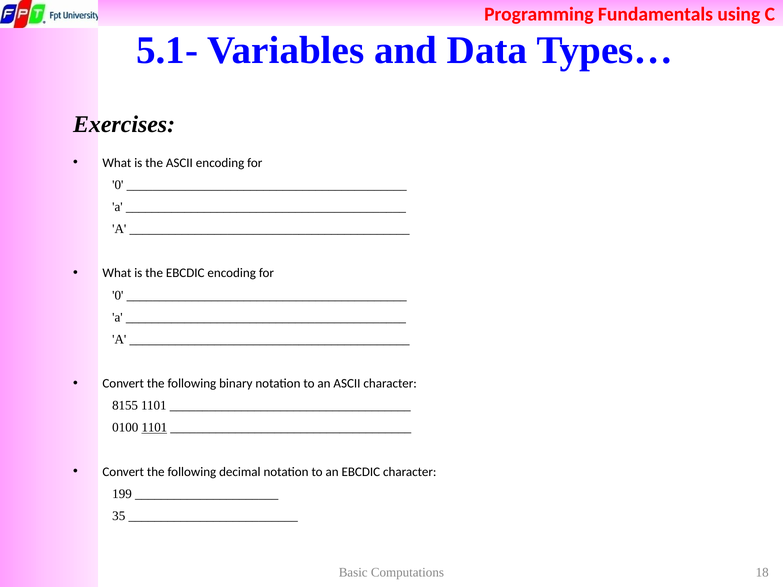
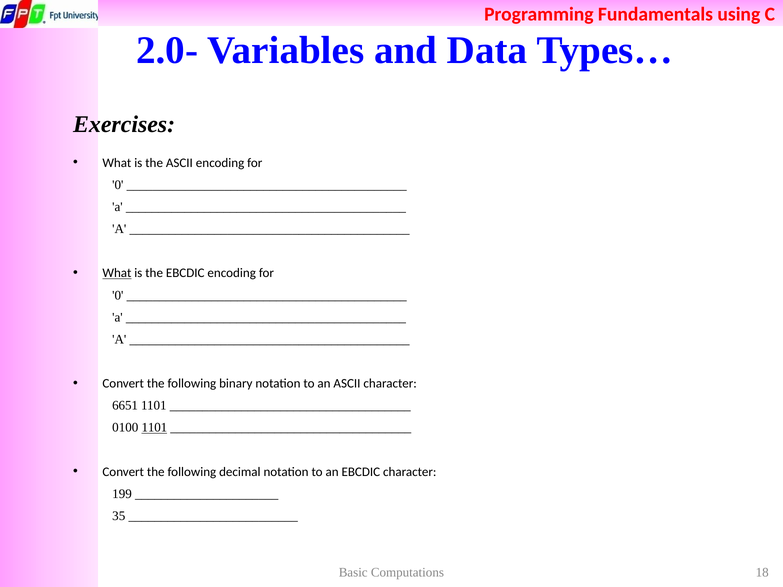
5.1-: 5.1- -> 2.0- (167, 50)
What underline: none -> present (117, 273)
8155: 8155 -> 6651 (125, 406)
